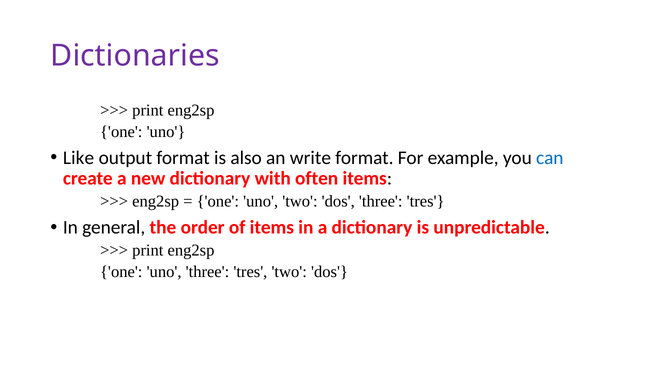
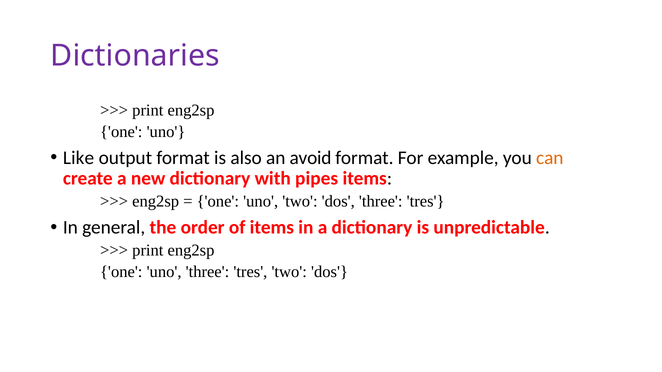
write: write -> avoid (311, 158)
can colour: blue -> orange (550, 158)
often: often -> pipes (317, 179)
